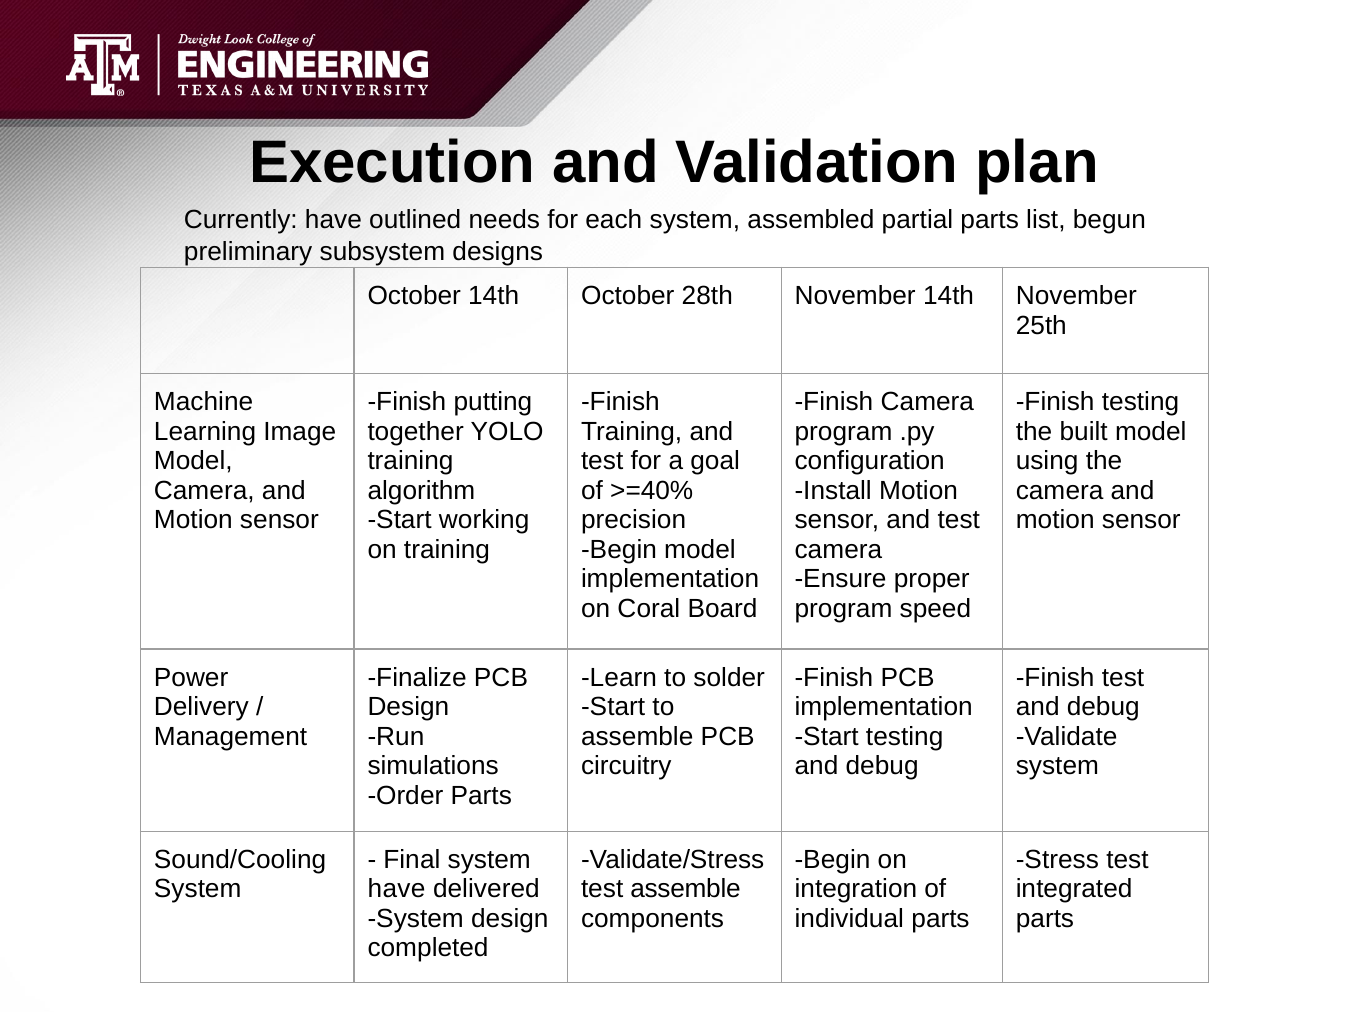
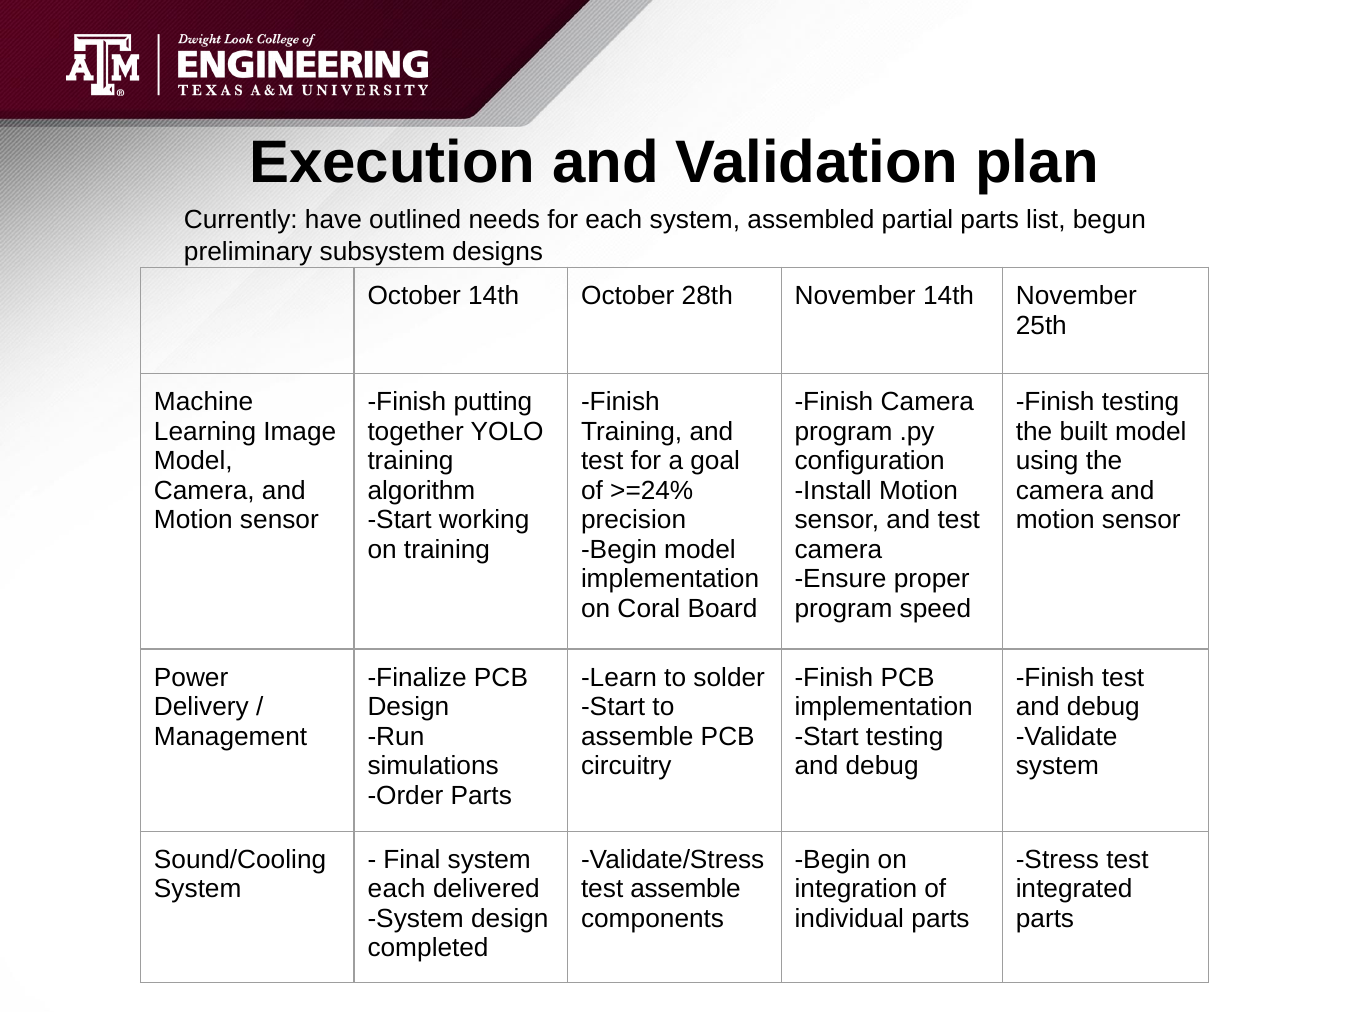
>=40%: >=40% -> >=24% (652, 491)
have: have -> each (397, 889)
